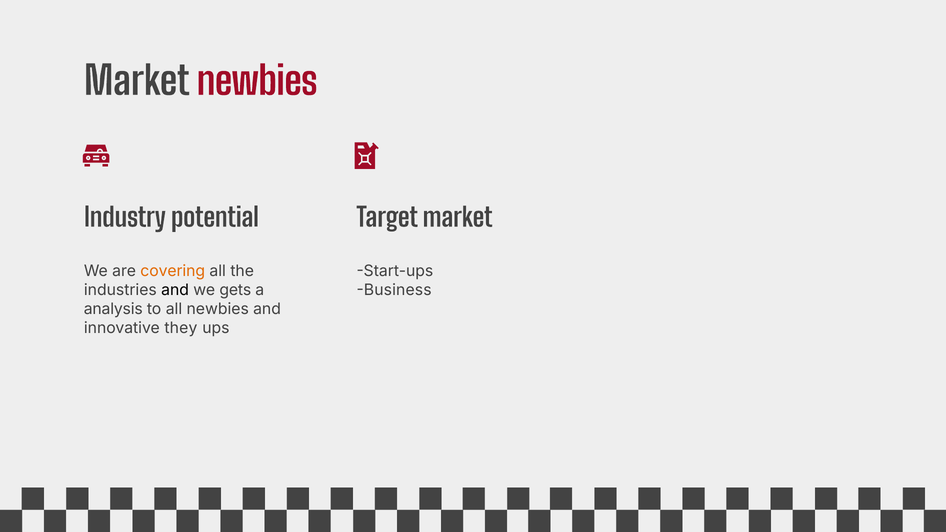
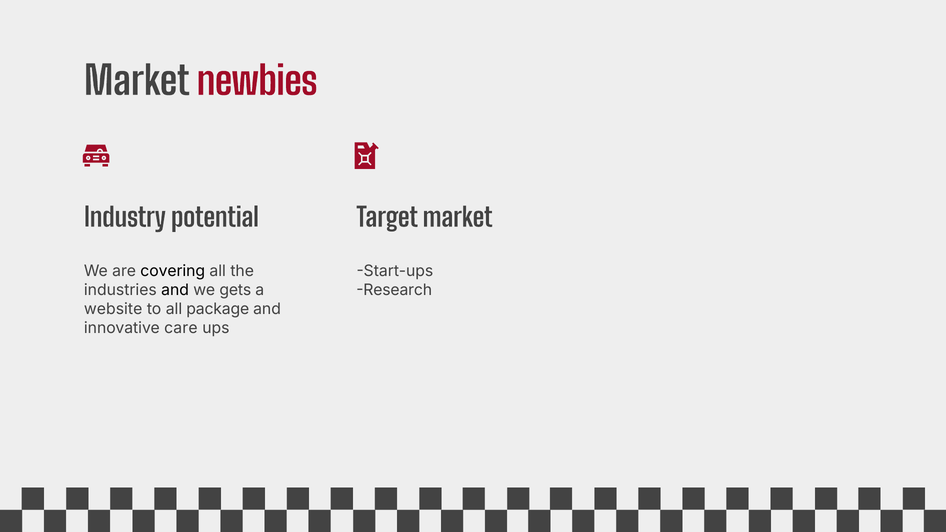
covering colour: orange -> black (173, 271)
Business: Business -> Research (394, 290)
analysis: analysis -> website (113, 309)
all newbies: newbies -> package (218, 309)
they: they -> care (181, 328)
